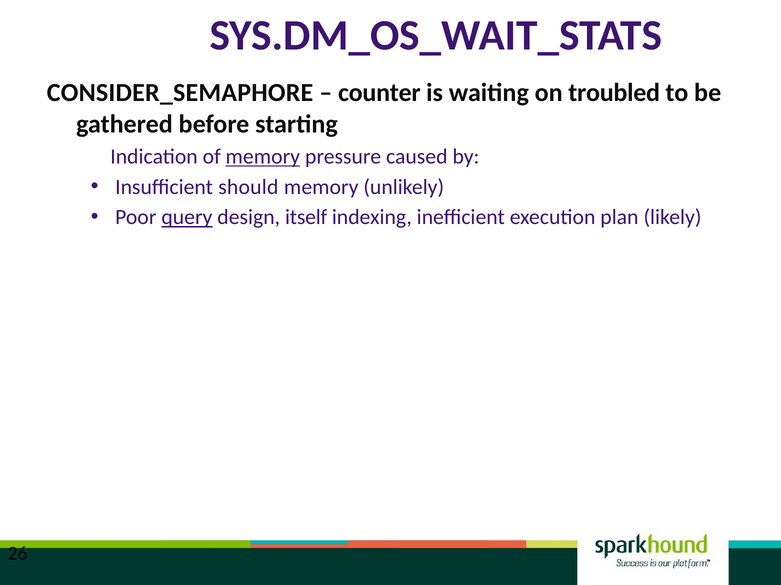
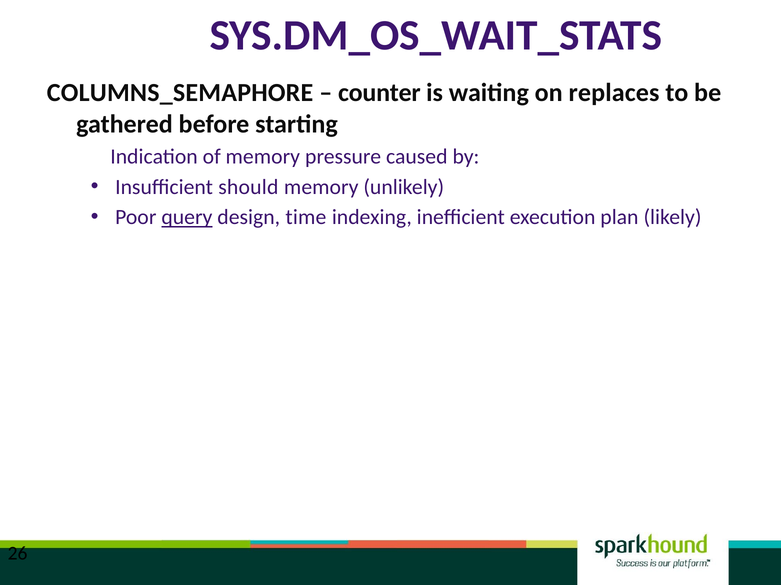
CONSIDER_SEMAPHORE: CONSIDER_SEMAPHORE -> COLUMNS_SEMAPHORE (180, 93)
troubled: troubled -> replaces (614, 93)
memory underline: present -> none (263, 157)
itself: itself -> time (306, 218)
